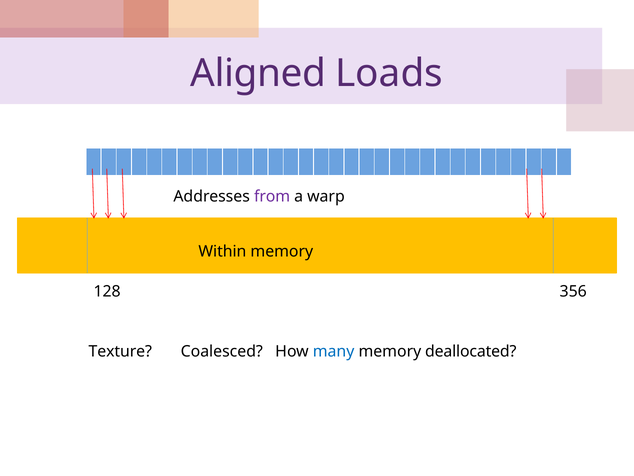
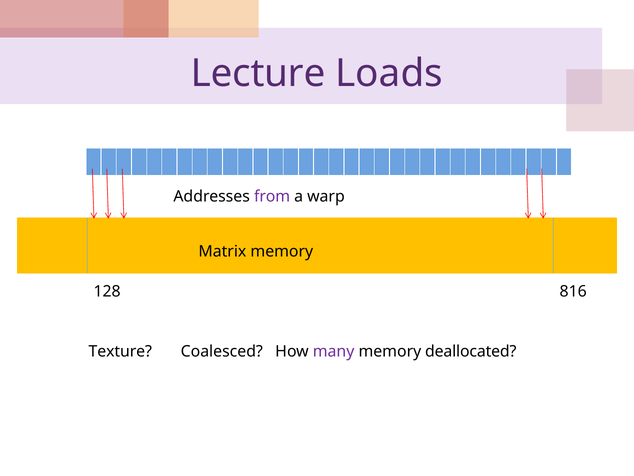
Aligned: Aligned -> Lecture (258, 73)
Within: Within -> Matrix (222, 251)
356: 356 -> 816 (573, 291)
many colour: blue -> purple (334, 351)
